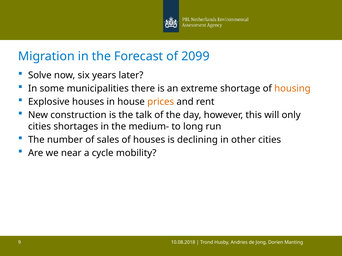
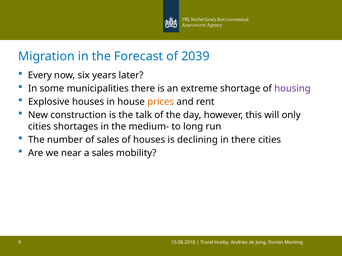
2099: 2099 -> 2039 (195, 56)
Solve: Solve -> Every (40, 75)
housing colour: orange -> purple (292, 89)
in other: other -> there (243, 140)
a cycle: cycle -> sales (103, 153)
